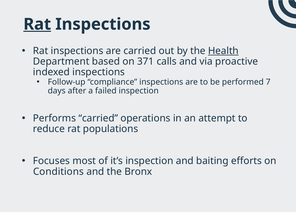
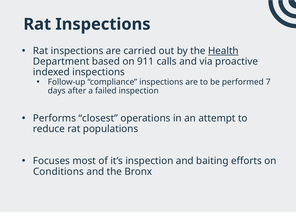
Rat underline: present -> none (37, 24)
371: 371 -> 911 (146, 61)
Performs carried: carried -> closest (98, 118)
